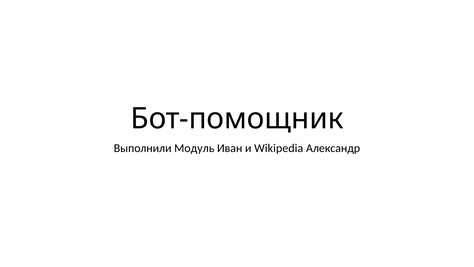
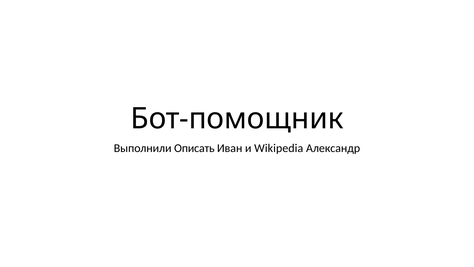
Модуль: Модуль -> Описать (194, 148)
